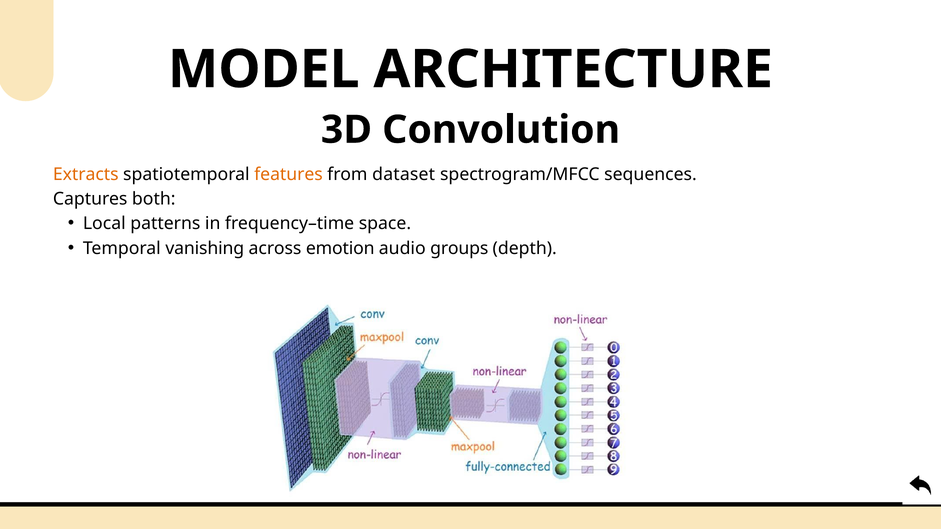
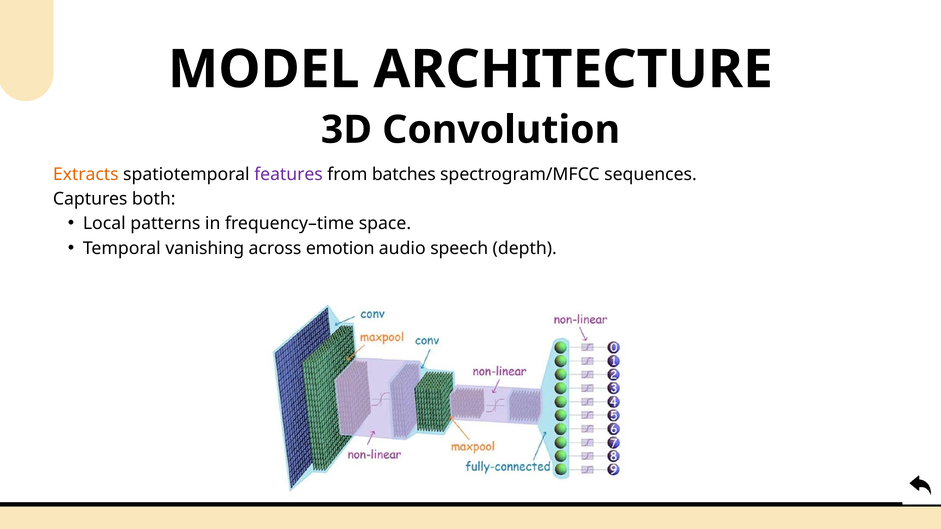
features colour: orange -> purple (288, 174)
dataset: dataset -> batches (404, 174)
groups: groups -> speech (459, 248)
